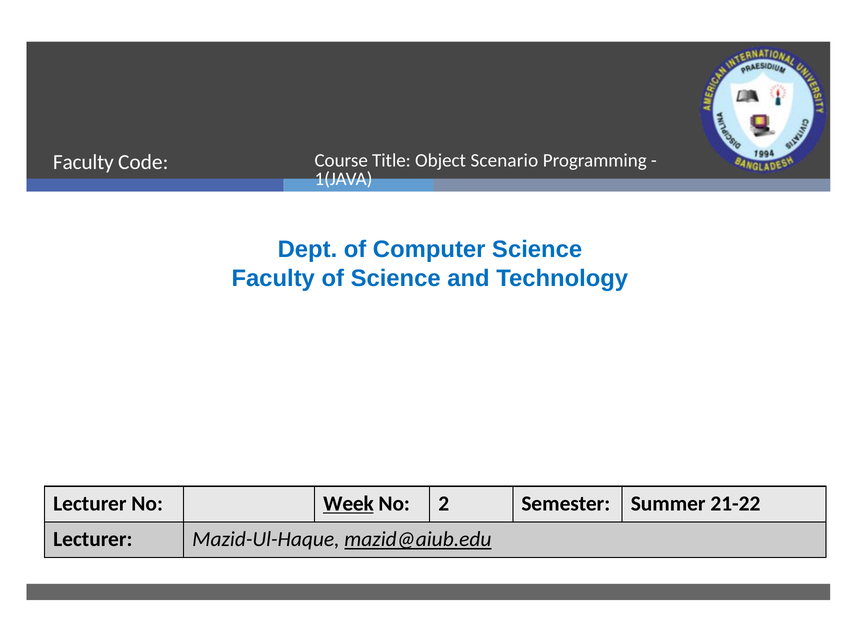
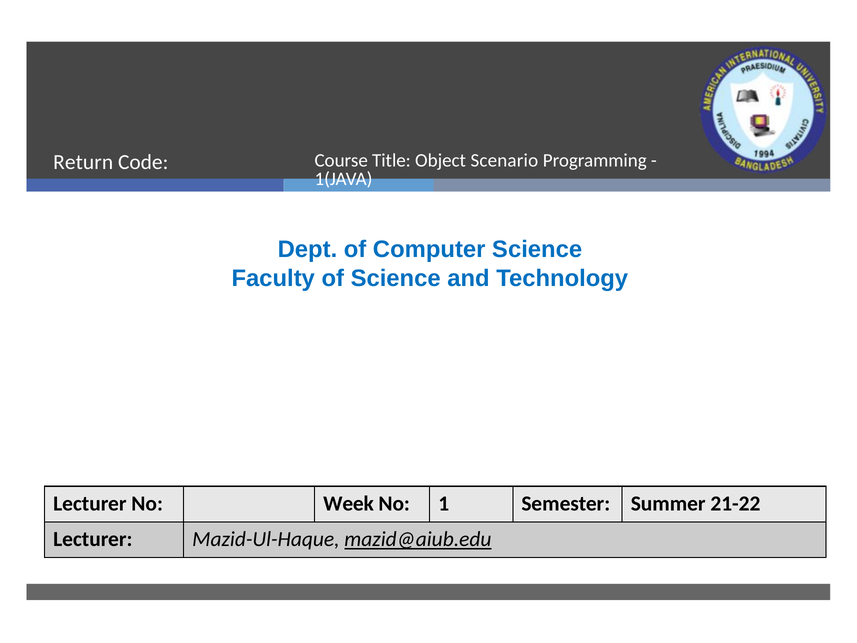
Faculty: Faculty -> Return (83, 162)
Week underline: present -> none (348, 504)
2: 2 -> 1 (444, 504)
